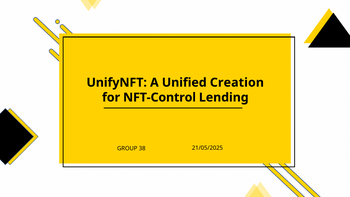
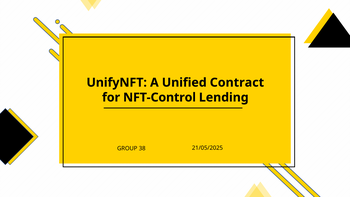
Creation: Creation -> Contract (237, 82)
